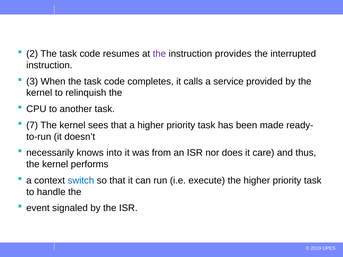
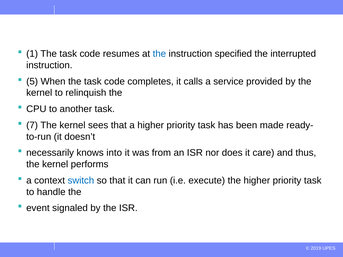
2: 2 -> 1 (32, 54)
the colour: purple -> blue (159, 54)
provides: provides -> specified (233, 54)
3: 3 -> 5 (32, 81)
